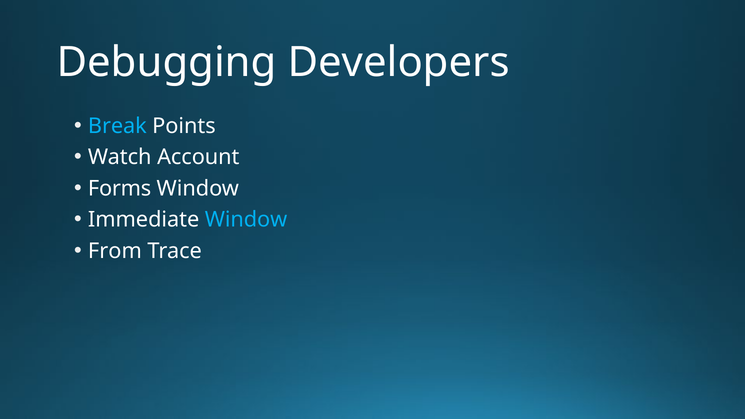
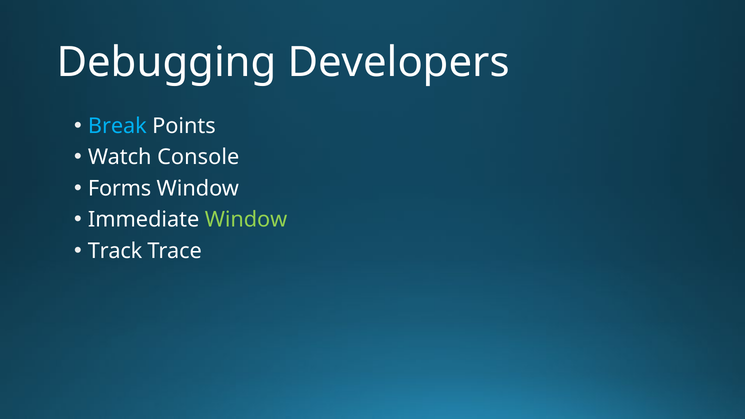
Account: Account -> Console (198, 157)
Window colour: light blue -> light green (246, 220)
From: From -> Track (115, 251)
